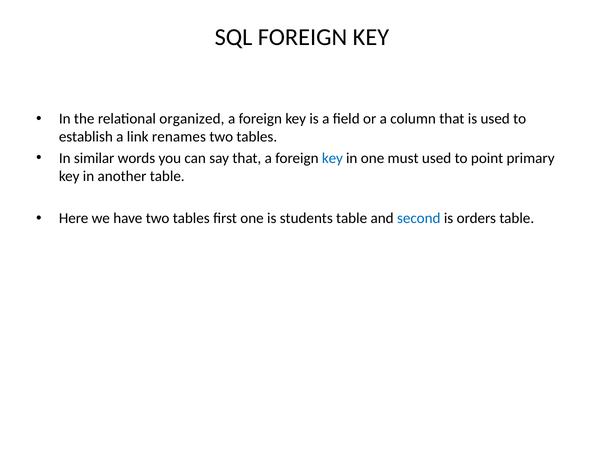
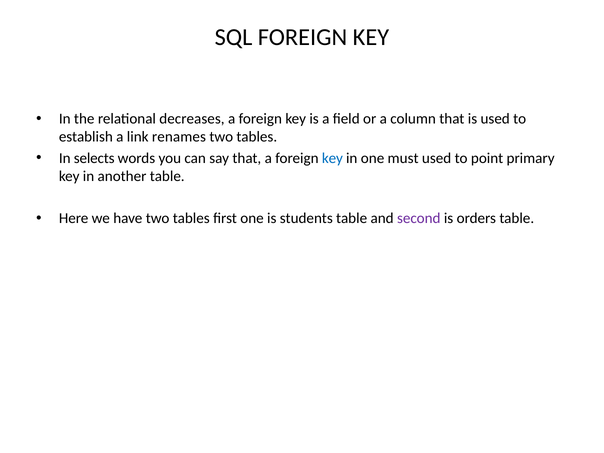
organized: organized -> decreases (192, 119)
similar: similar -> selects (94, 158)
second colour: blue -> purple (419, 218)
